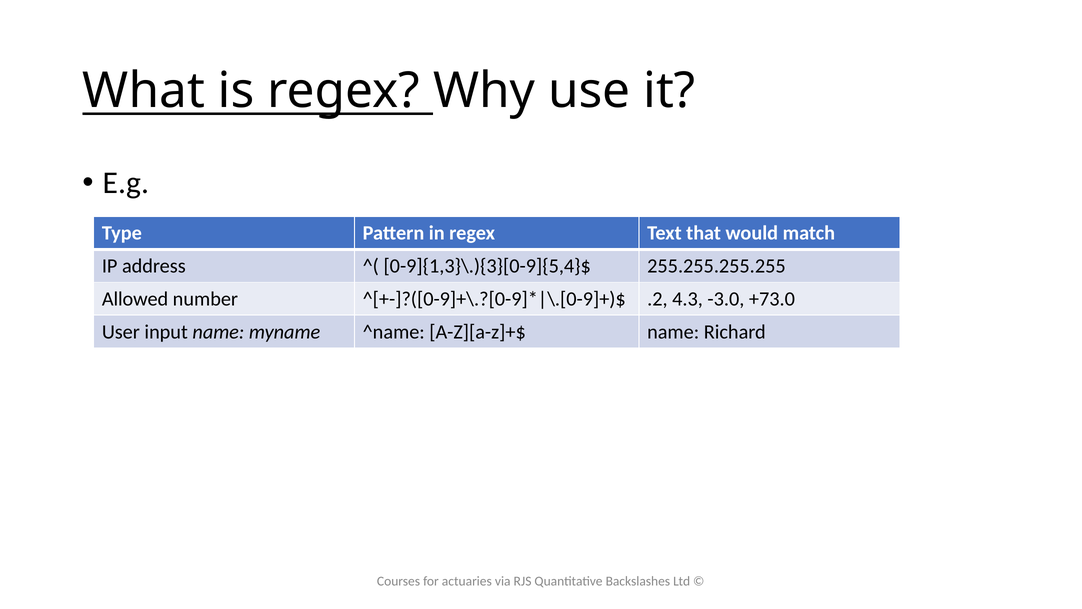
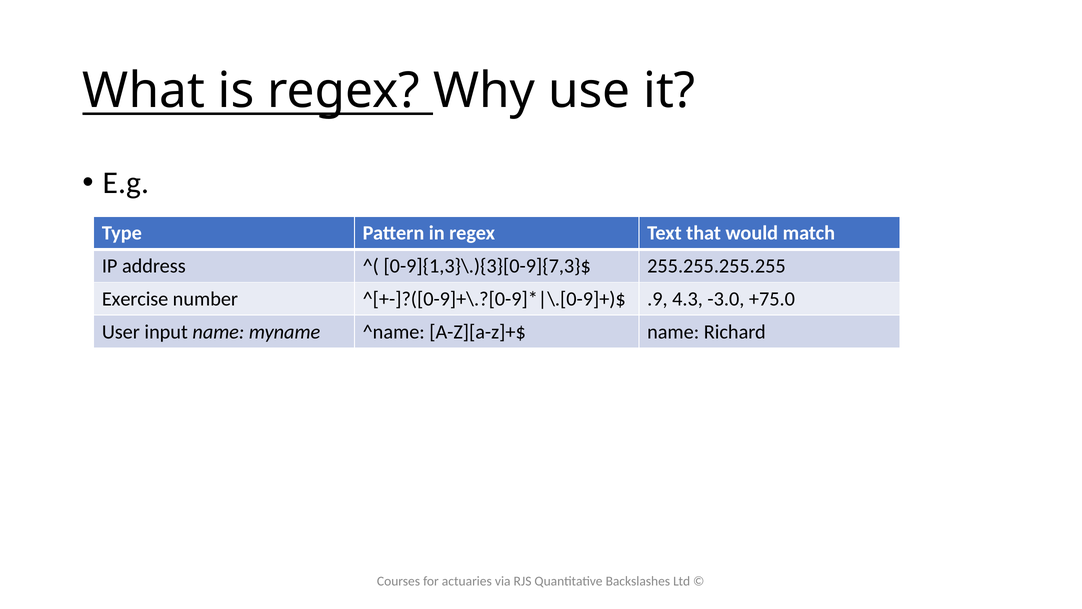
0-9]{1,3}\.){3}[0-9]{5,4}$: 0-9]{1,3}\.){3}[0-9]{5,4}$ -> 0-9]{1,3}\.){3}[0-9]{7,3}$ (487, 266)
Allowed: Allowed -> Exercise (135, 299)
.2: .2 -> .9 (657, 299)
+73.0: +73.0 -> +75.0 (772, 299)
